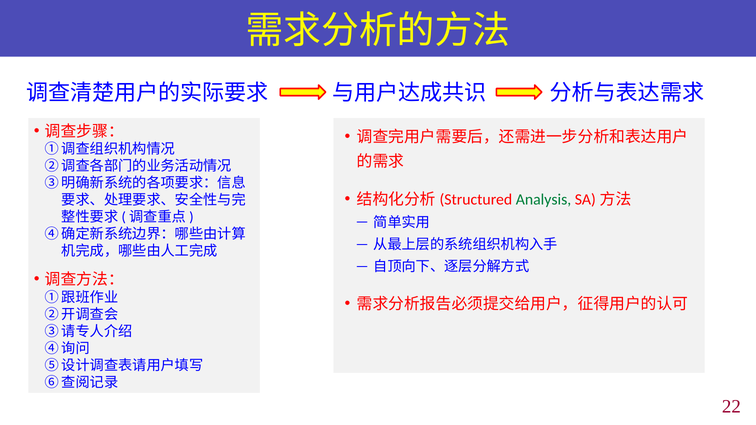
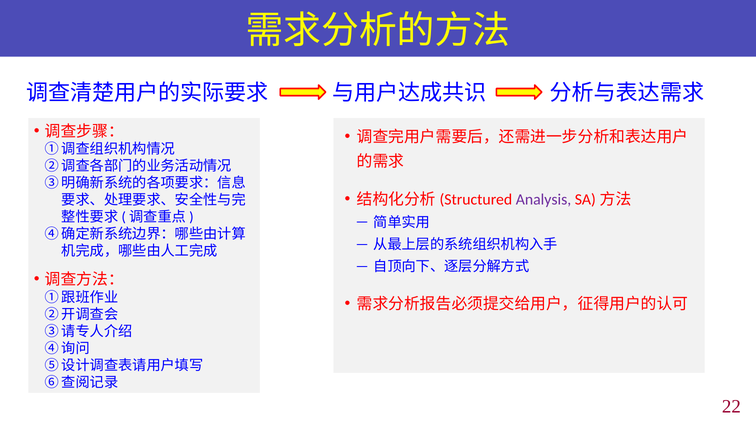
Analysis colour: green -> purple (544, 200)
